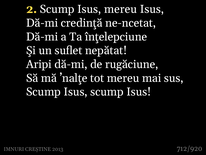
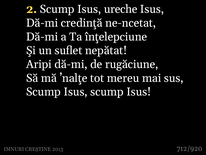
Isus mereu: mereu -> ureche (121, 9)
